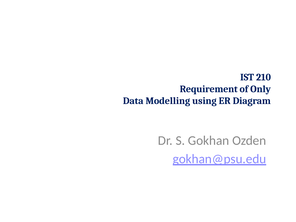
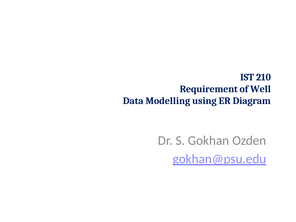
Only: Only -> Well (261, 89)
